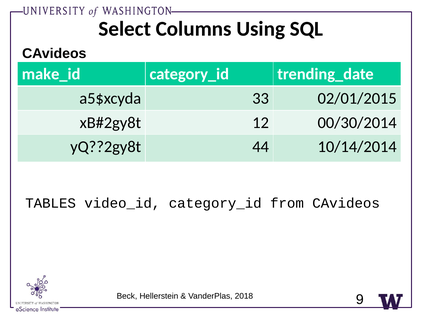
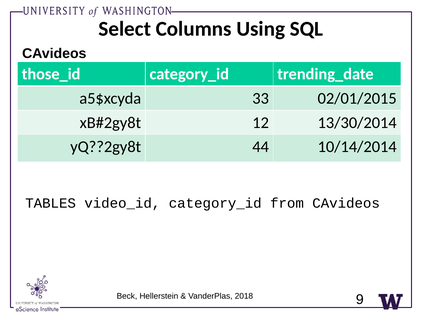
make_id: make_id -> those_id (51, 74)
00/30/2014: 00/30/2014 -> 13/30/2014 (357, 123)
